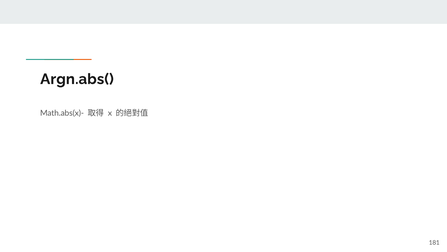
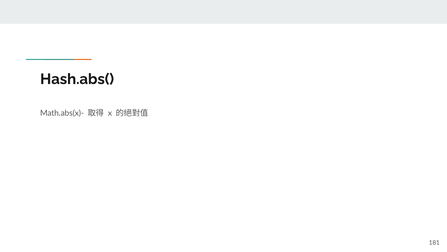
Argn.abs(: Argn.abs( -> Hash.abs( (77, 79)
